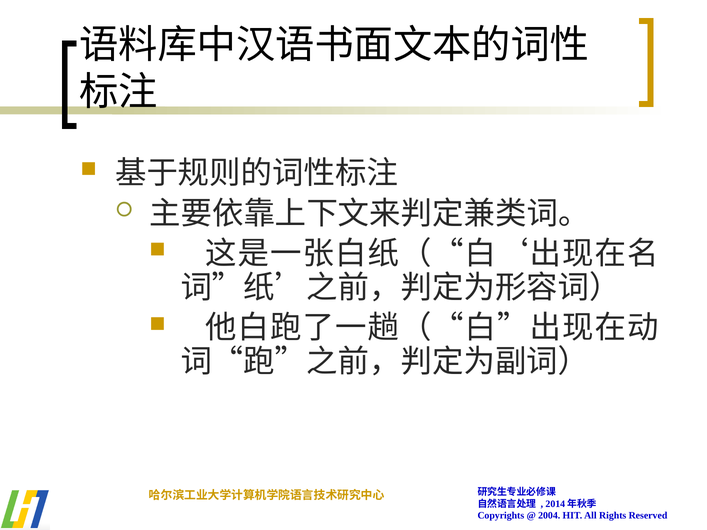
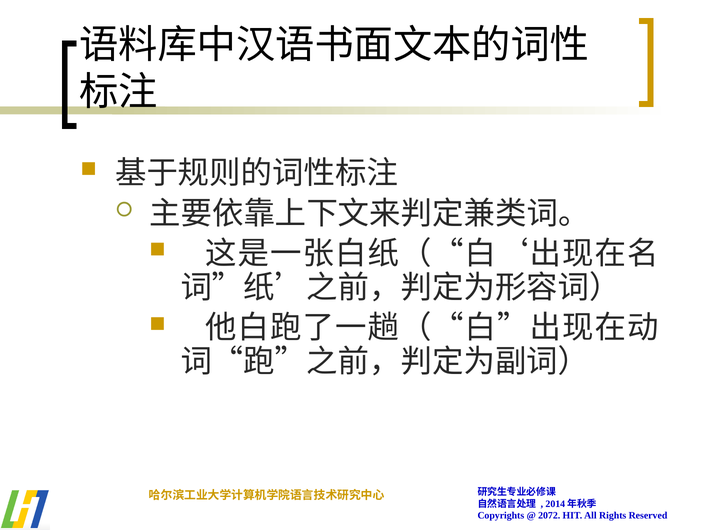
2004: 2004 -> 2072 (549, 516)
